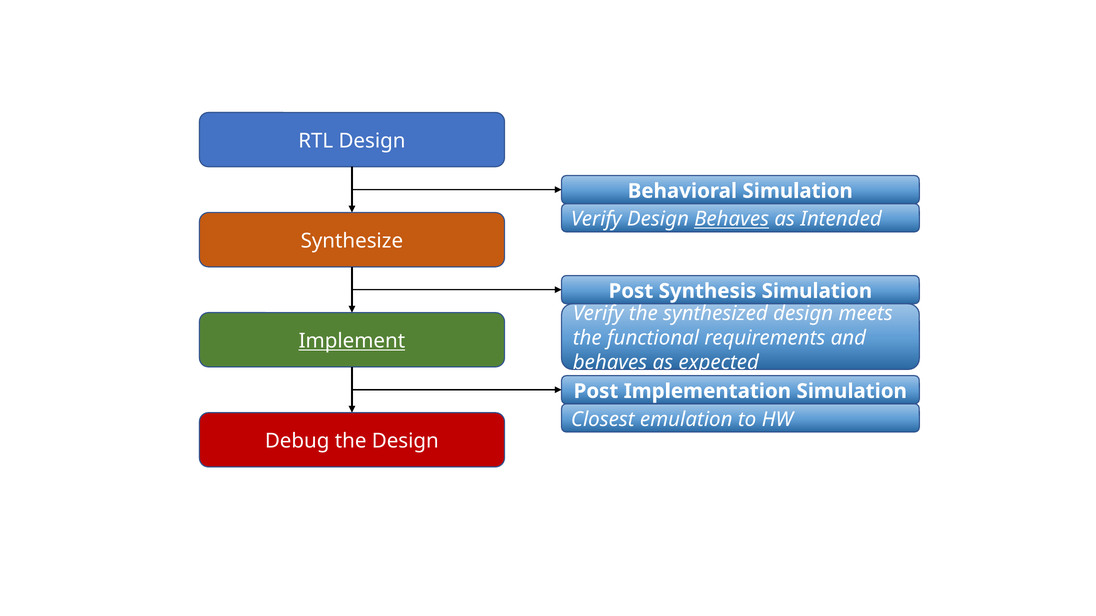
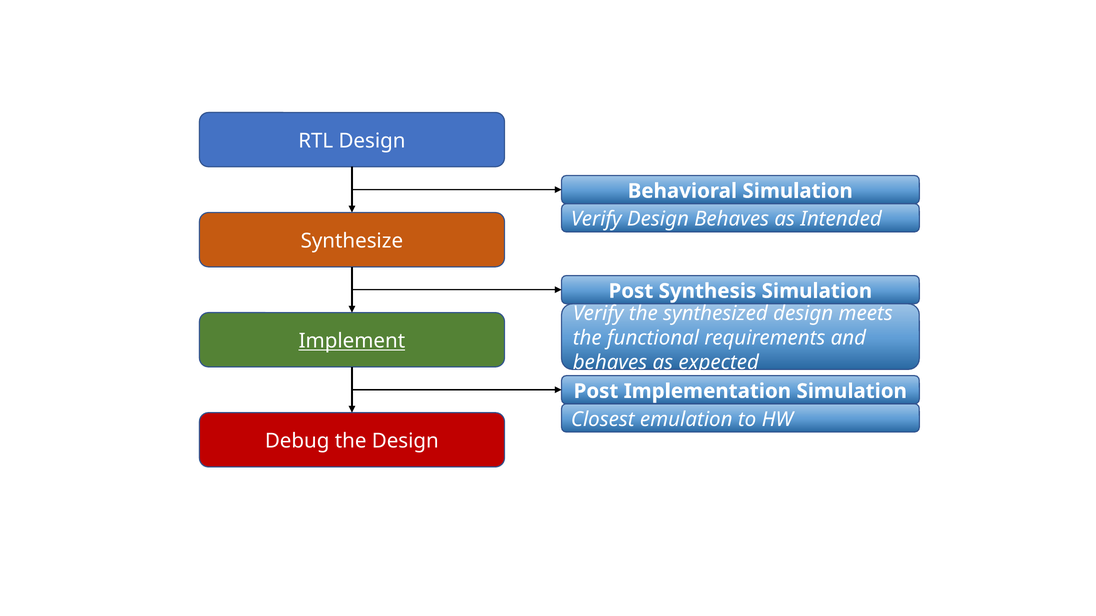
Behaves underline: present -> none (732, 219)
